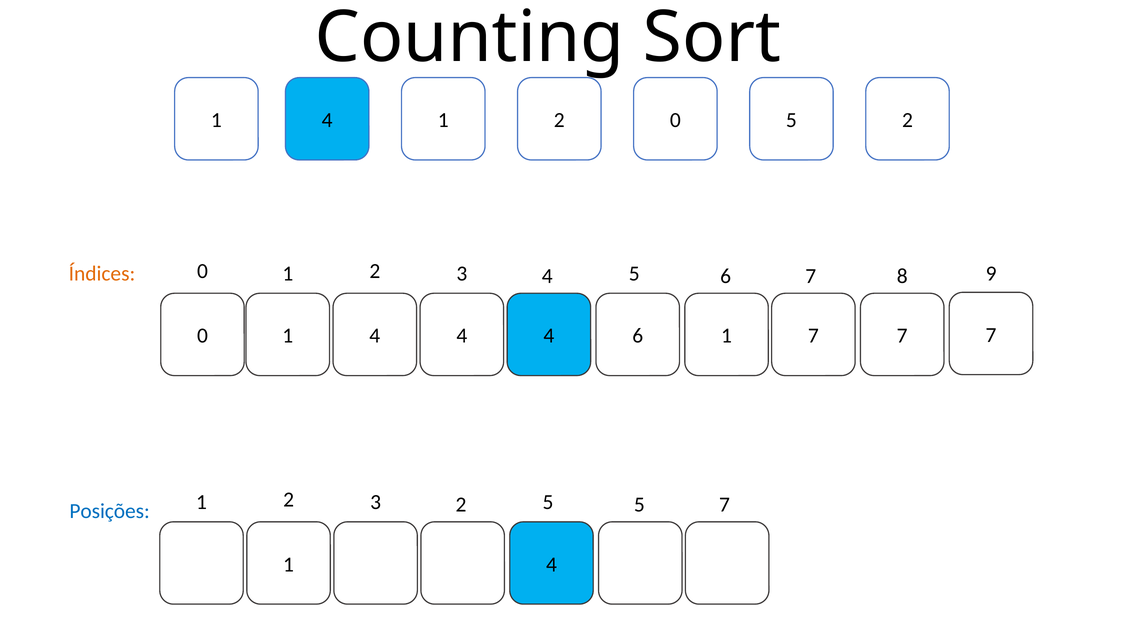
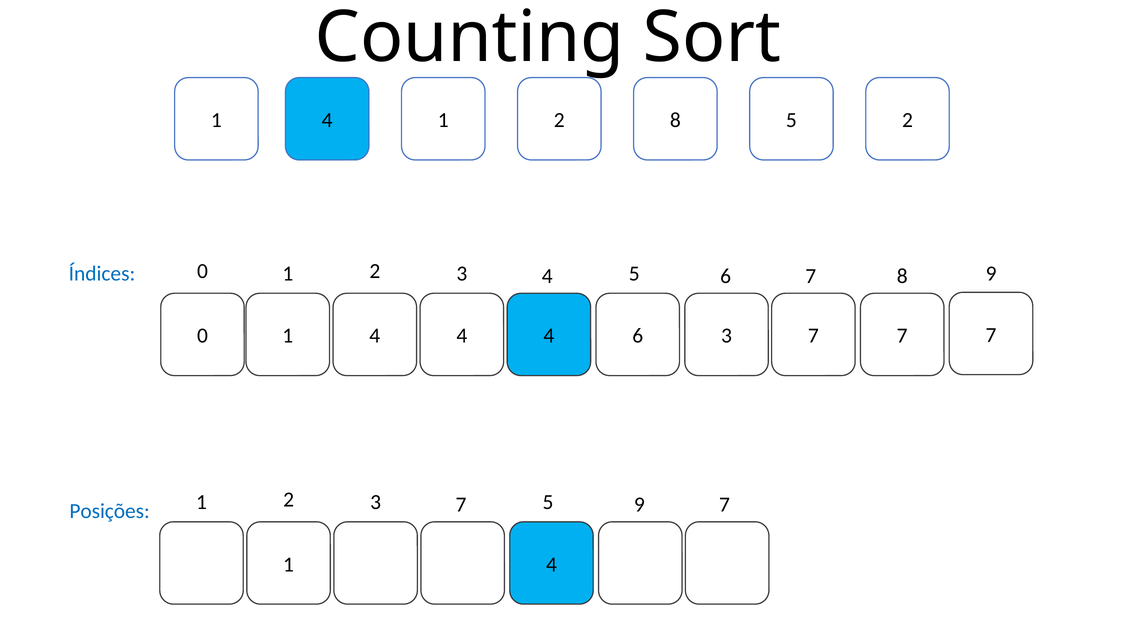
1 2 0: 0 -> 8 (675, 120)
Índices colour: orange -> blue (102, 274)
6 1: 1 -> 3 (727, 336)
2 3 2: 2 -> 7 (461, 505)
5 5: 5 -> 9 (639, 505)
